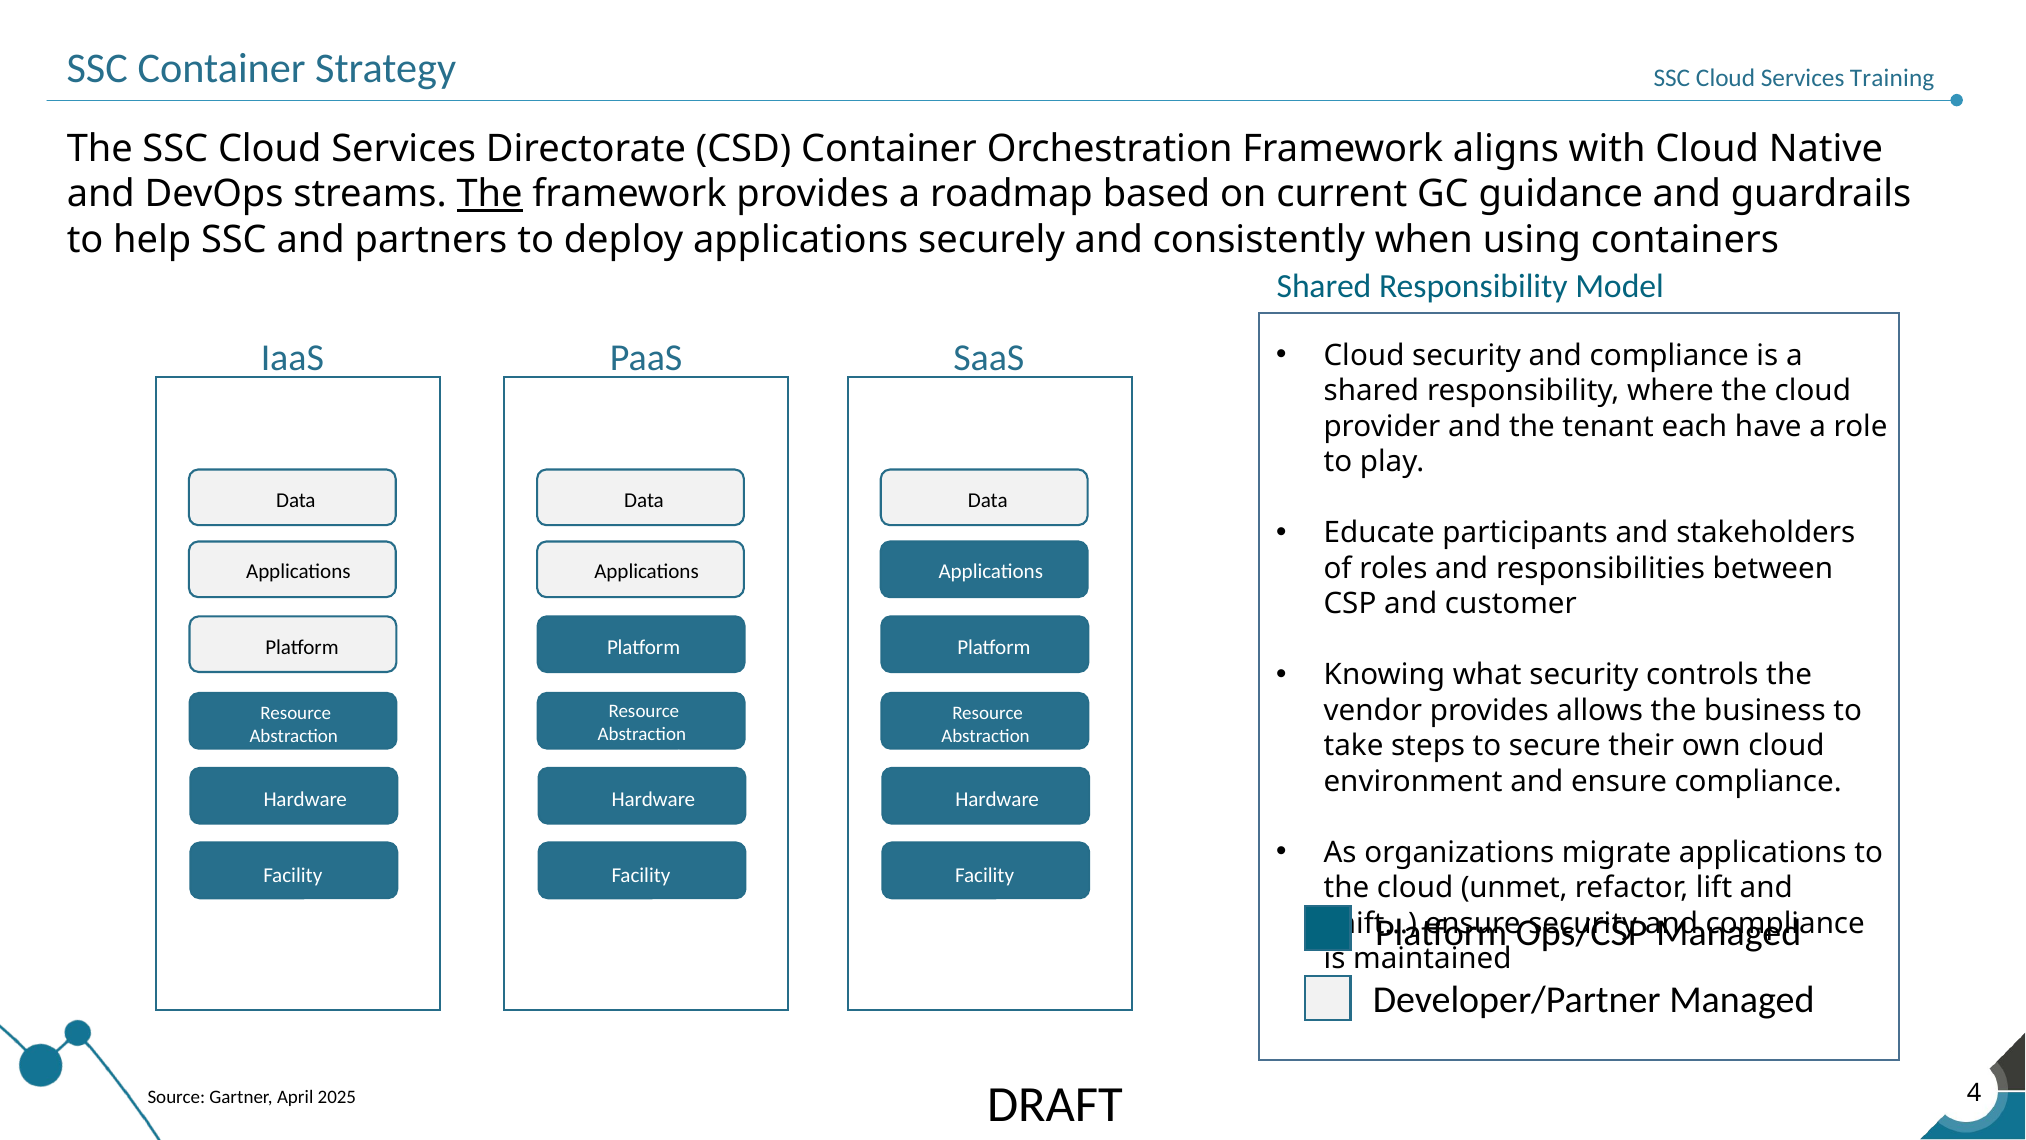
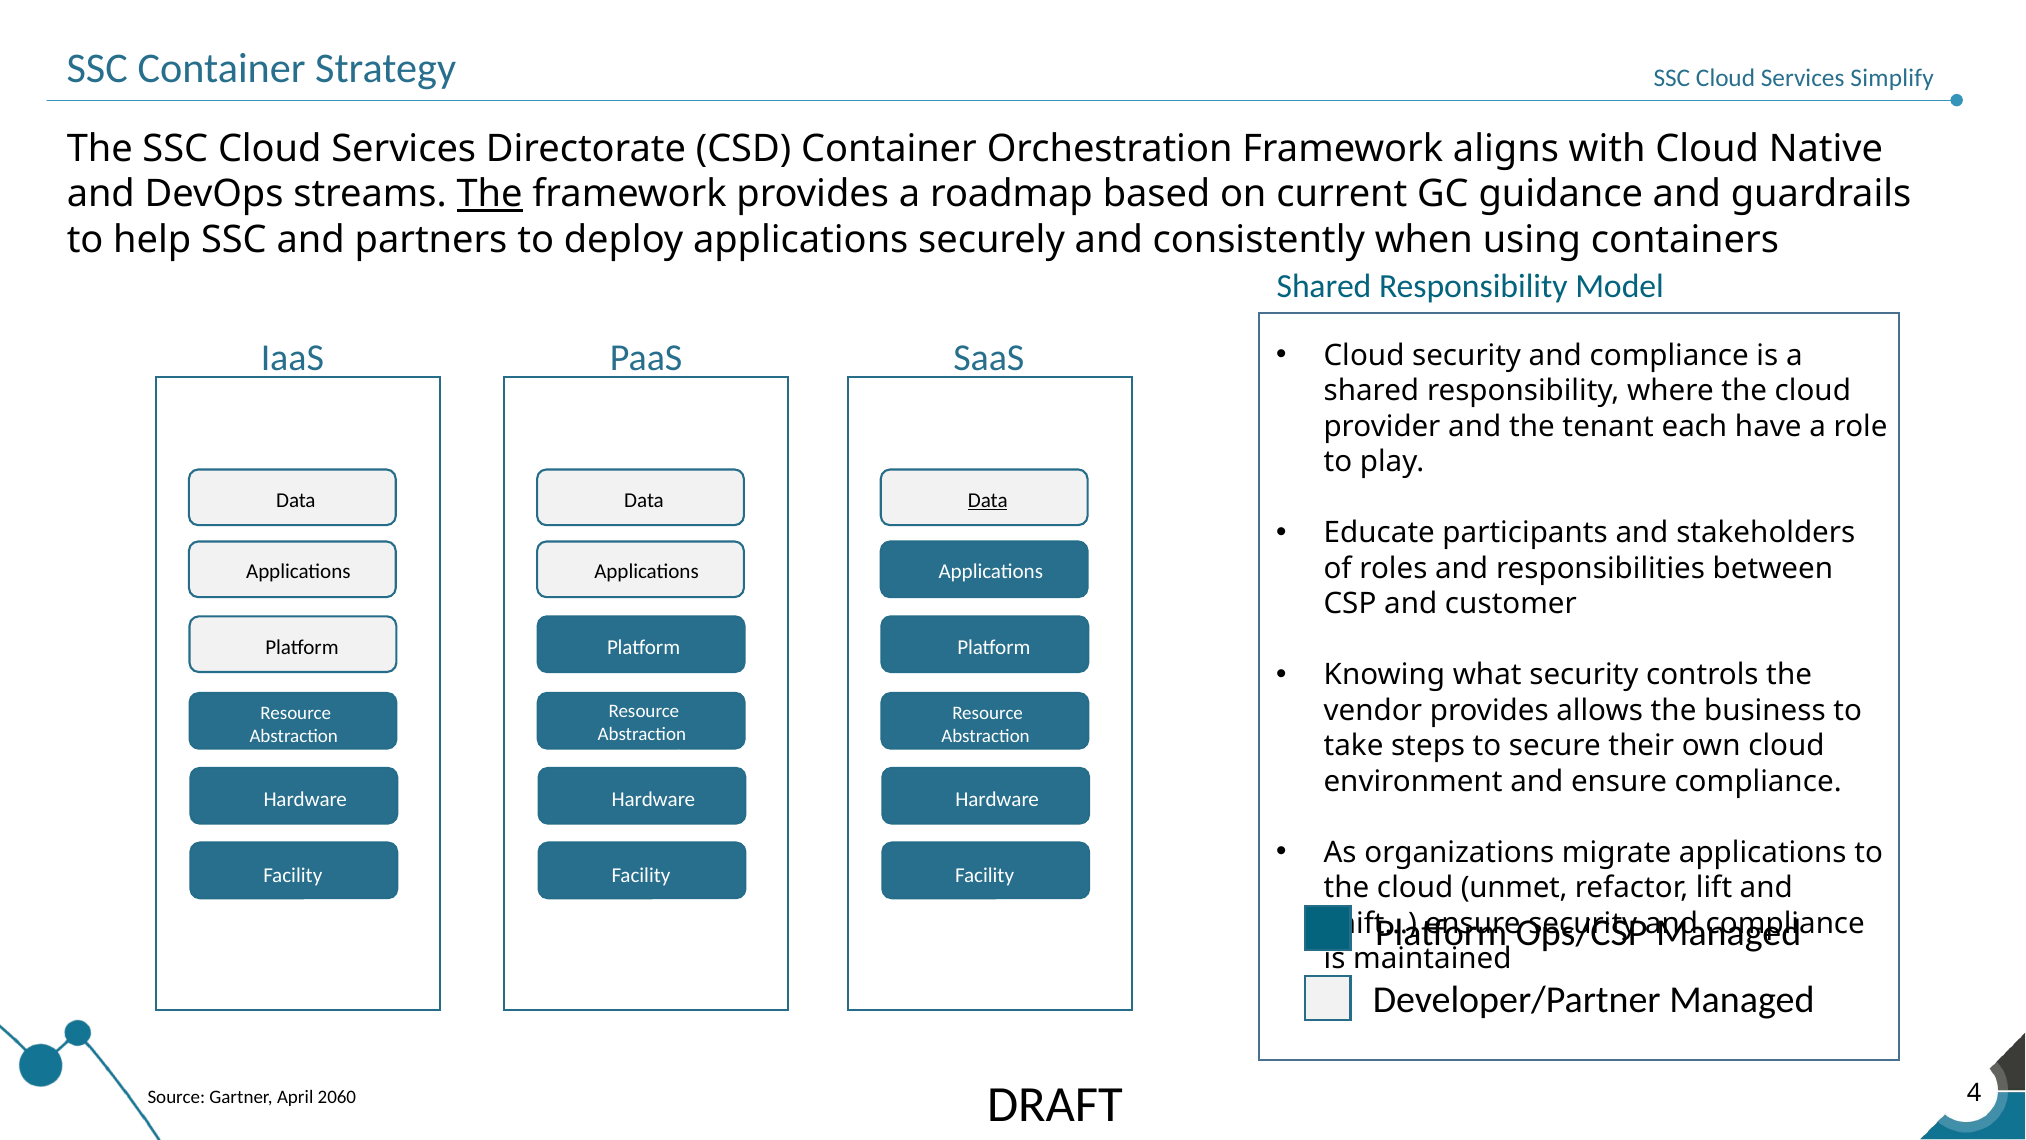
Training: Training -> Simplify (1892, 78)
Data underline: none -> present (988, 500)
2025: 2025 -> 2060 (337, 1097)
